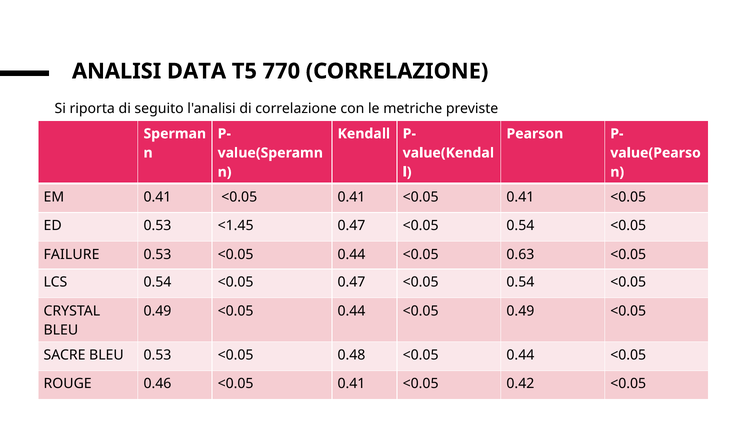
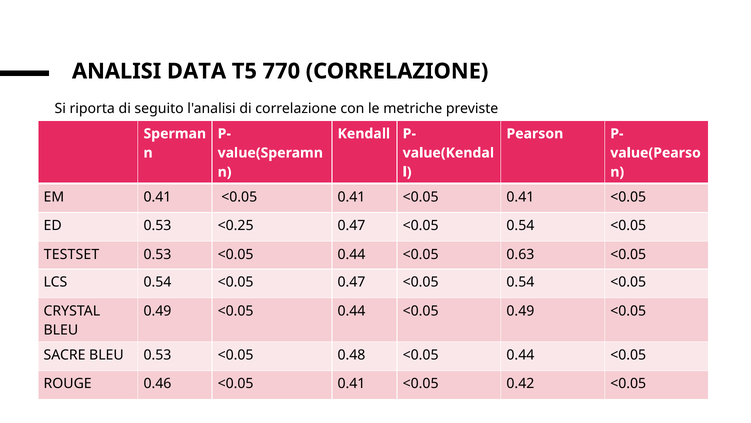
<1.45: <1.45 -> <0.25 (236, 225)
FAILURE: FAILURE -> TESTSET (72, 254)
